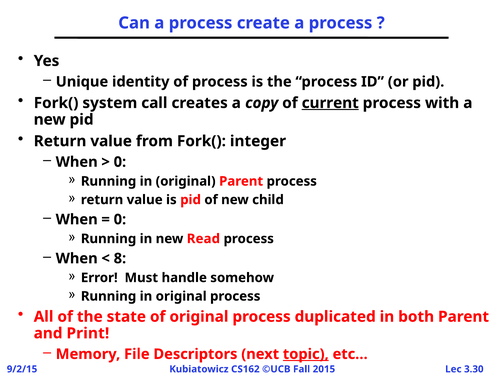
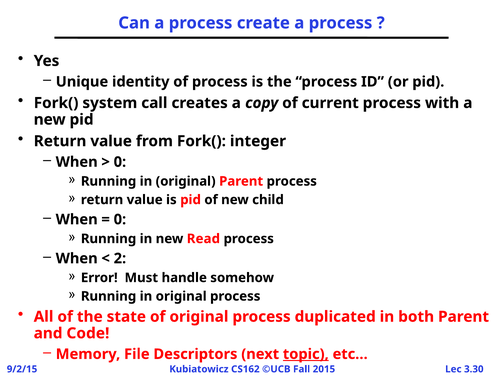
current underline: present -> none (330, 103)
8: 8 -> 2 (120, 259)
Print: Print -> Code (88, 334)
